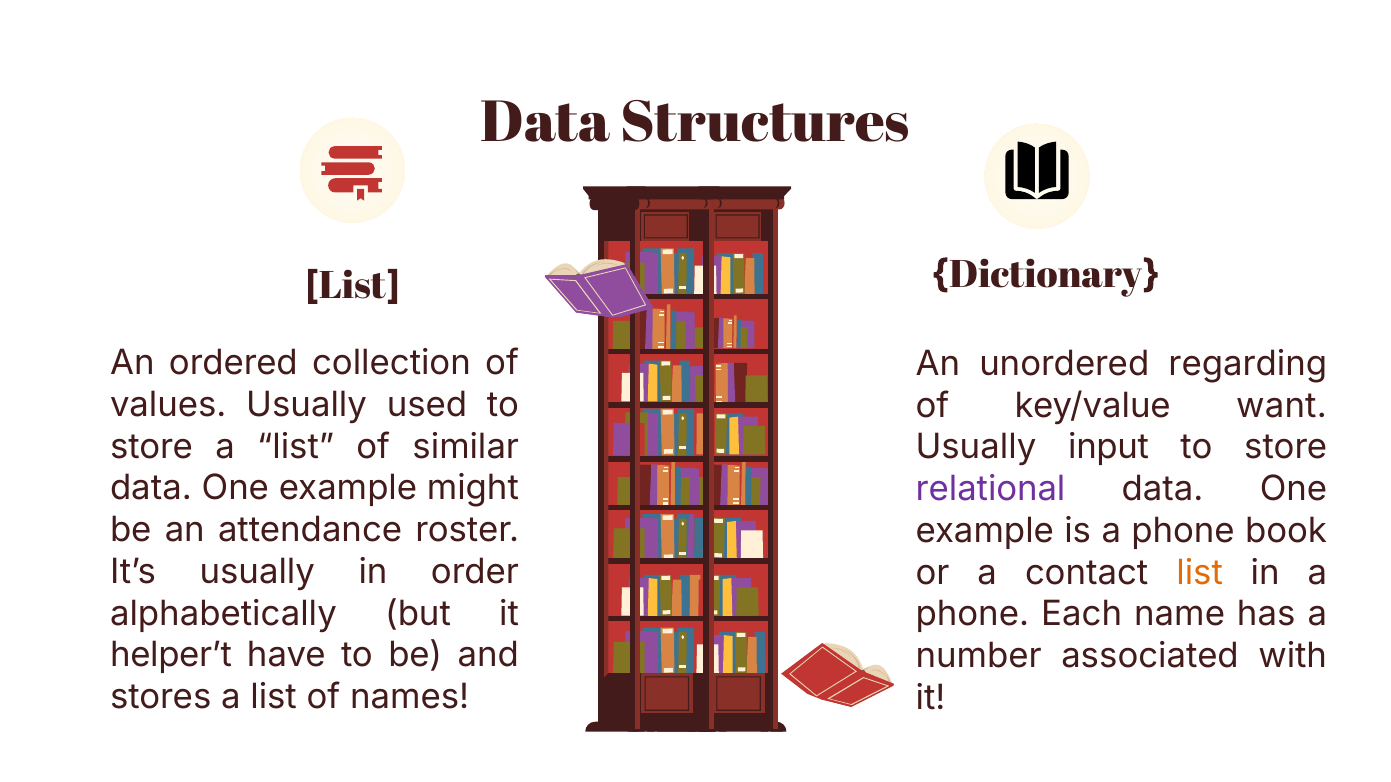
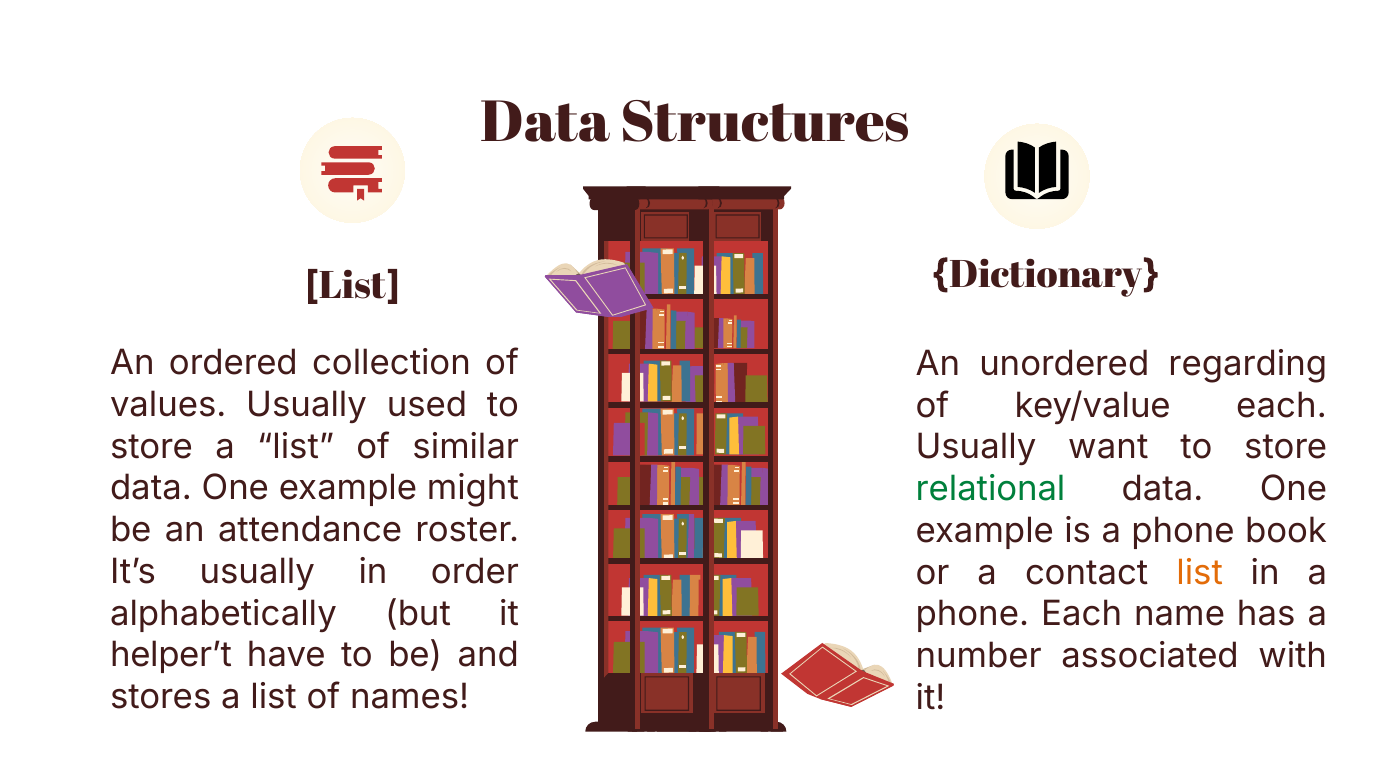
key/value want: want -> each (1282, 406)
input: input -> want (1108, 448)
relational colour: purple -> green (991, 489)
